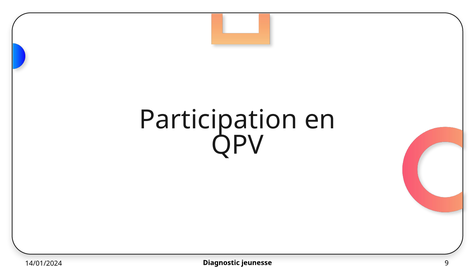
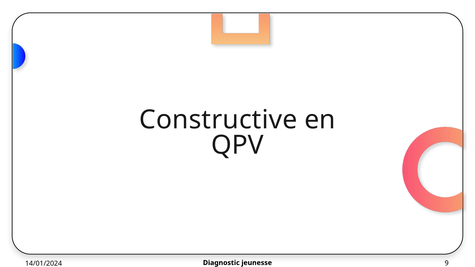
Participation: Participation -> Constructive (218, 120)
